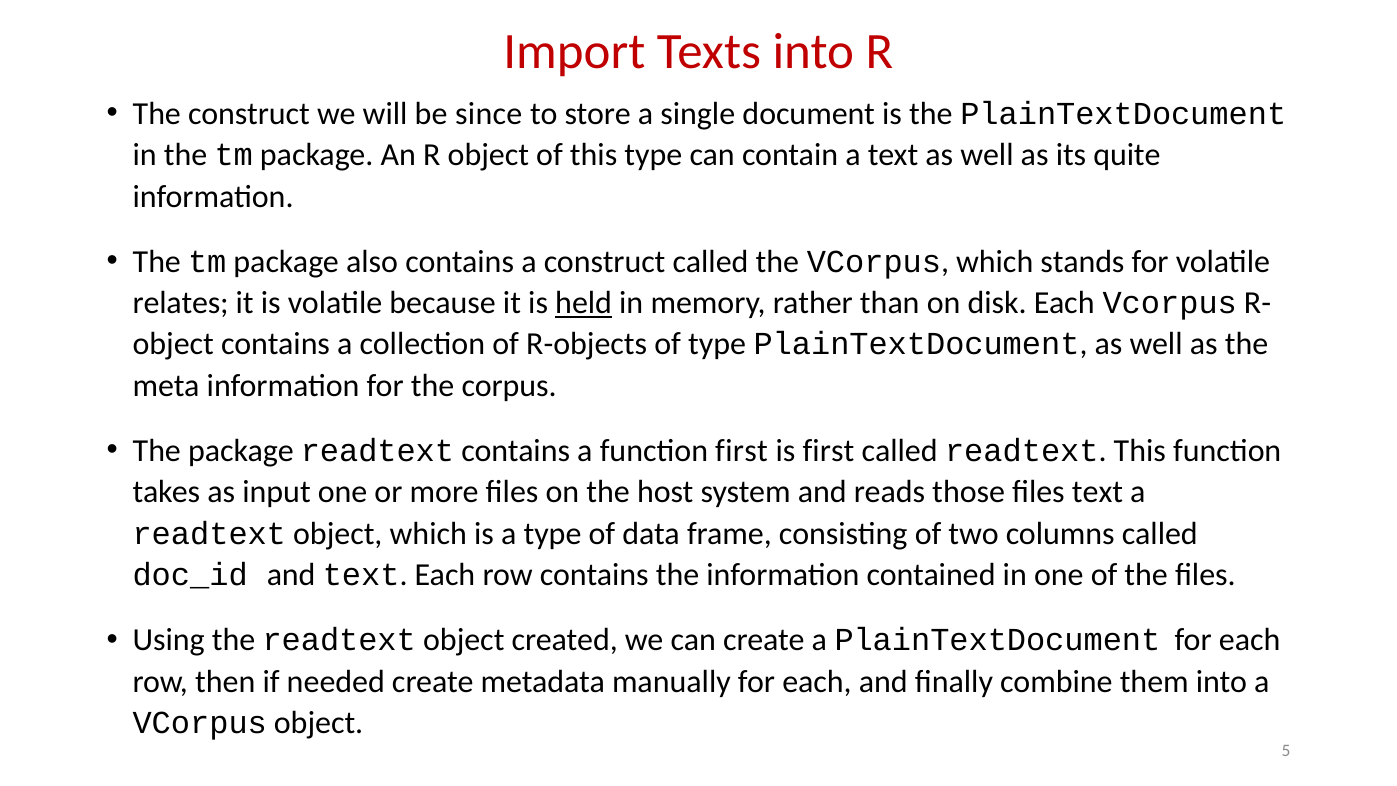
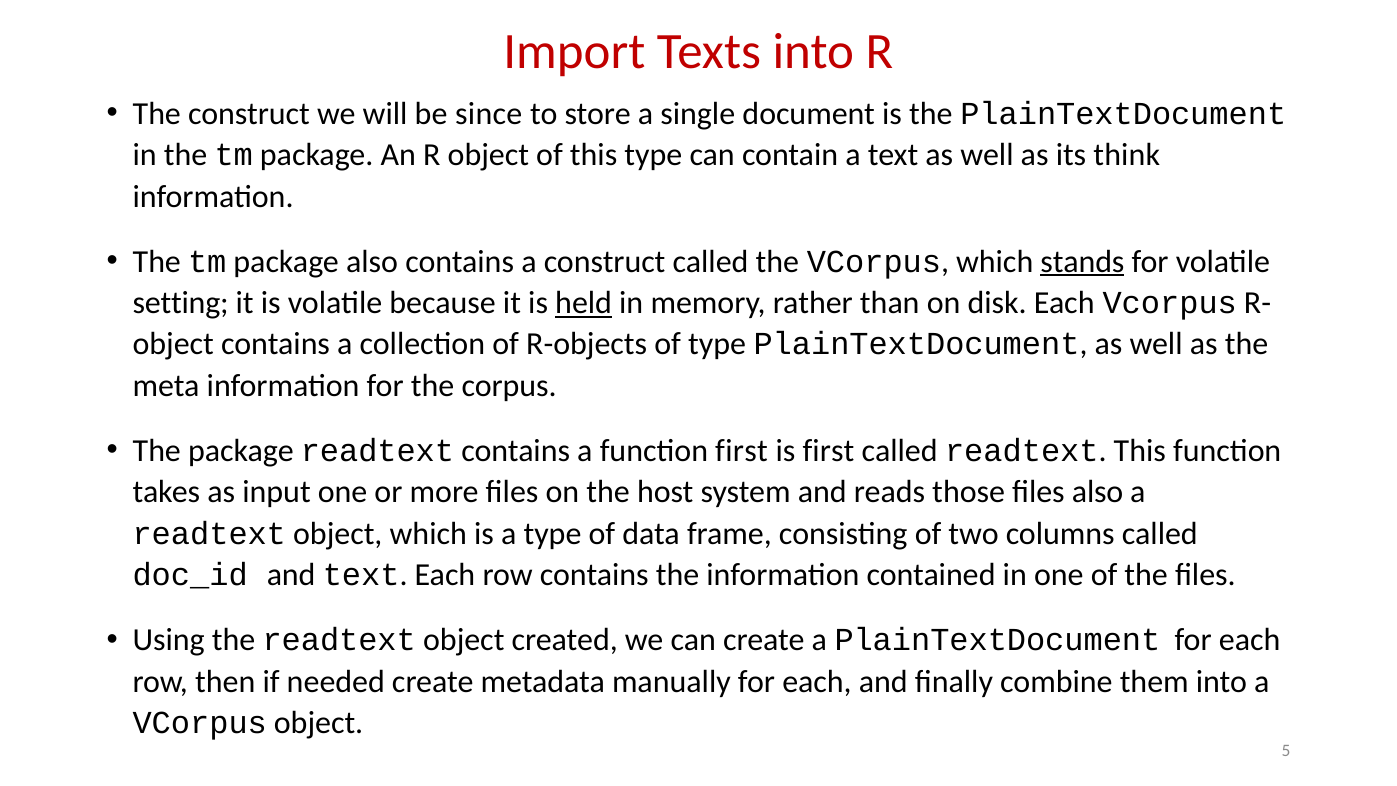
quite: quite -> think (1127, 155)
stands underline: none -> present (1082, 261)
relates: relates -> setting (181, 303)
files text: text -> also (1098, 492)
